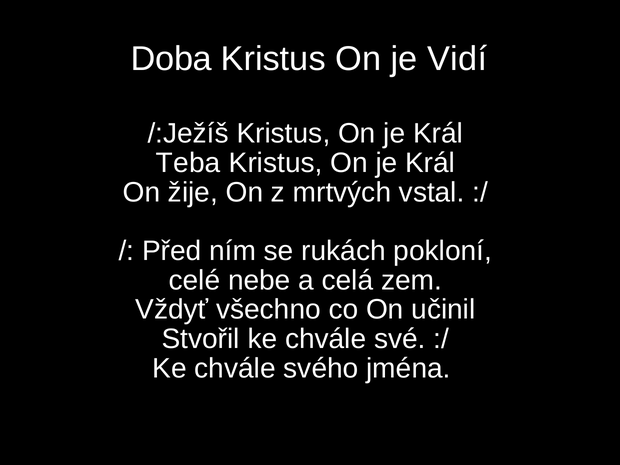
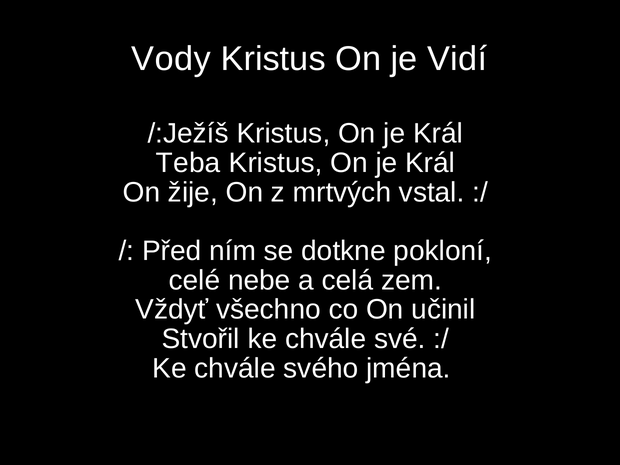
Doba: Doba -> Vody (171, 59)
rukách: rukách -> dotkne (344, 251)
